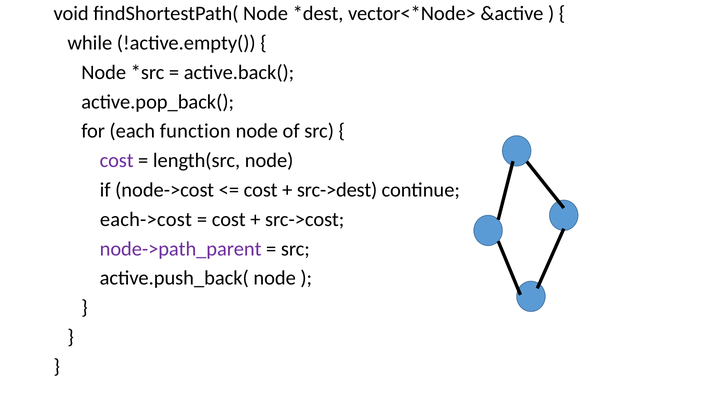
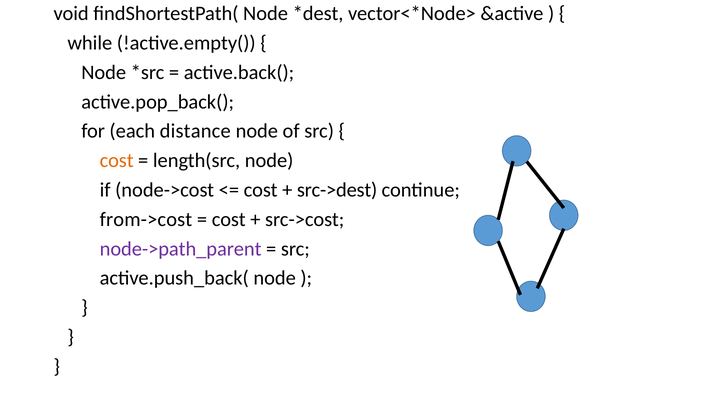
function: function -> distance (195, 131)
cost colour: purple -> orange (117, 160)
each->cost: each->cost -> from->cost (146, 219)
